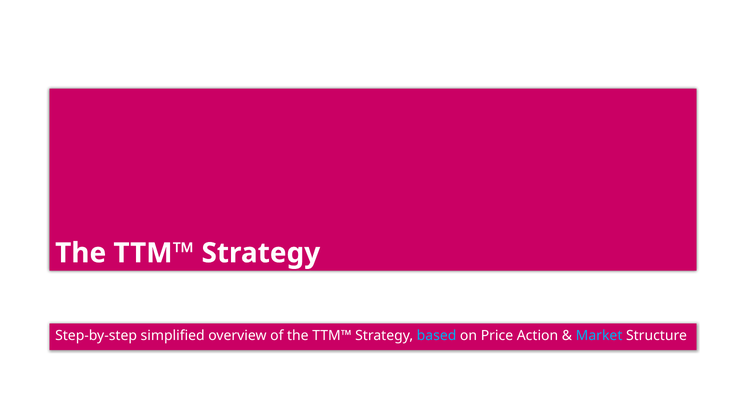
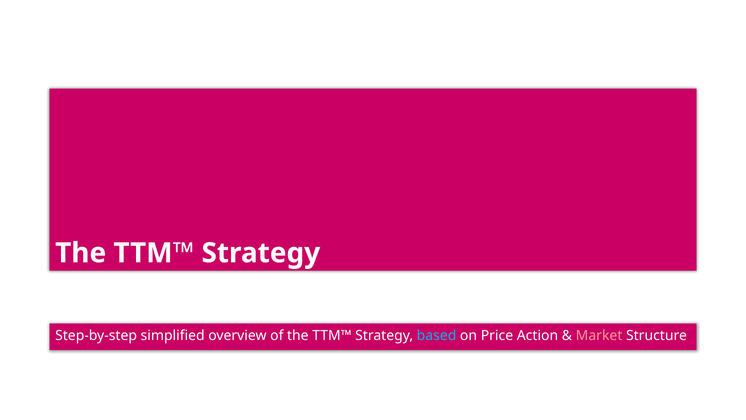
Market colour: light blue -> pink (599, 335)
